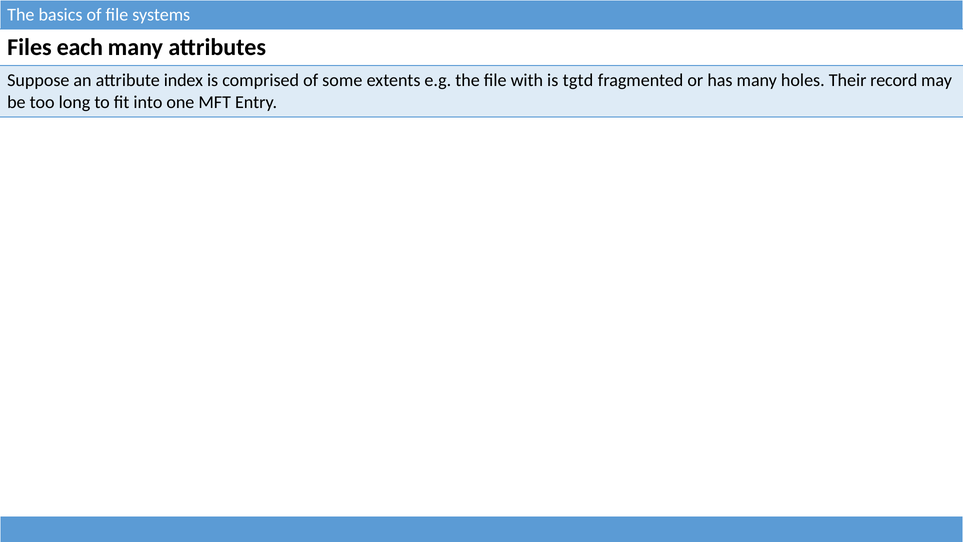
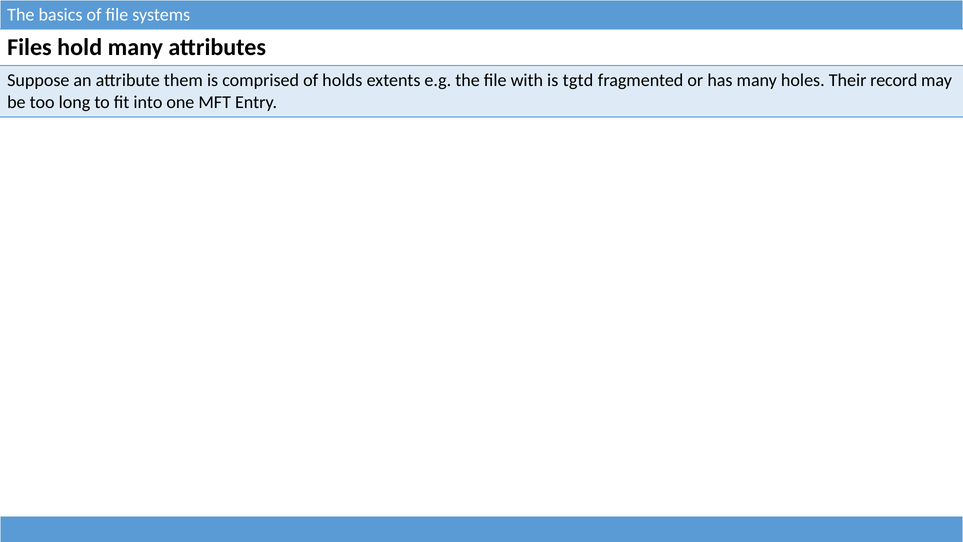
each: each -> hold (80, 47)
index: index -> them (183, 80)
some: some -> holds (342, 80)
